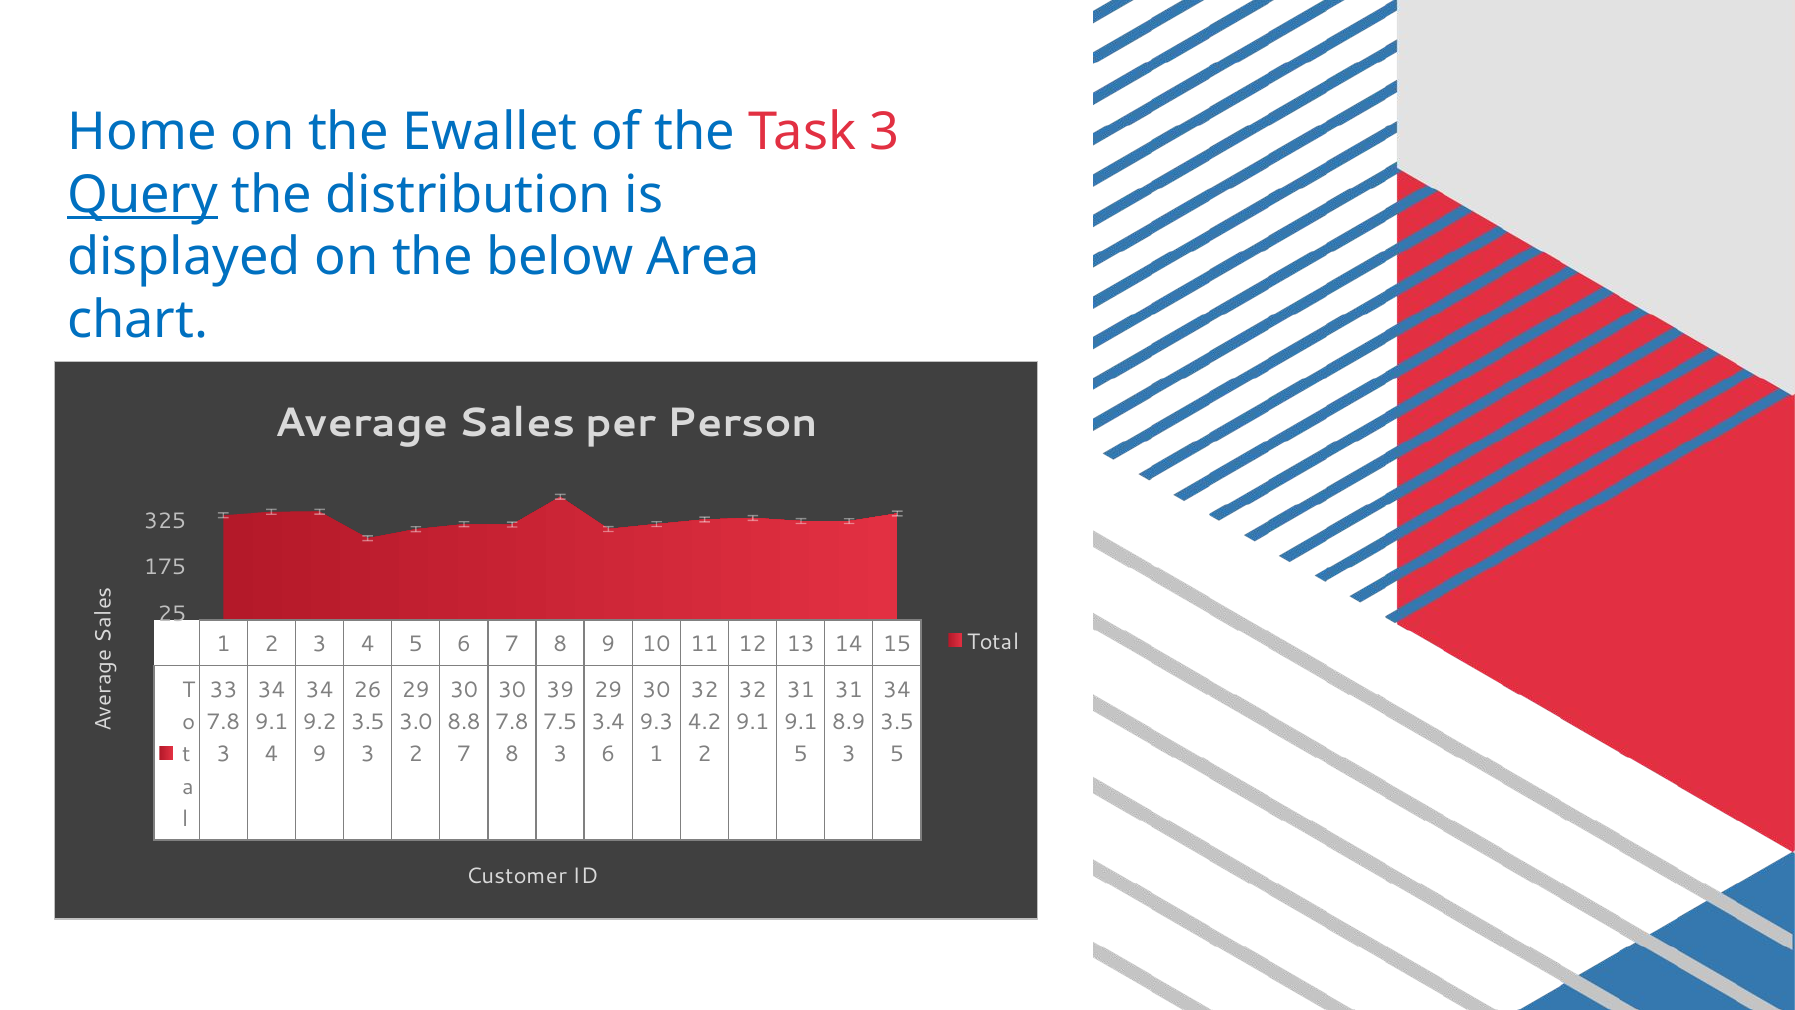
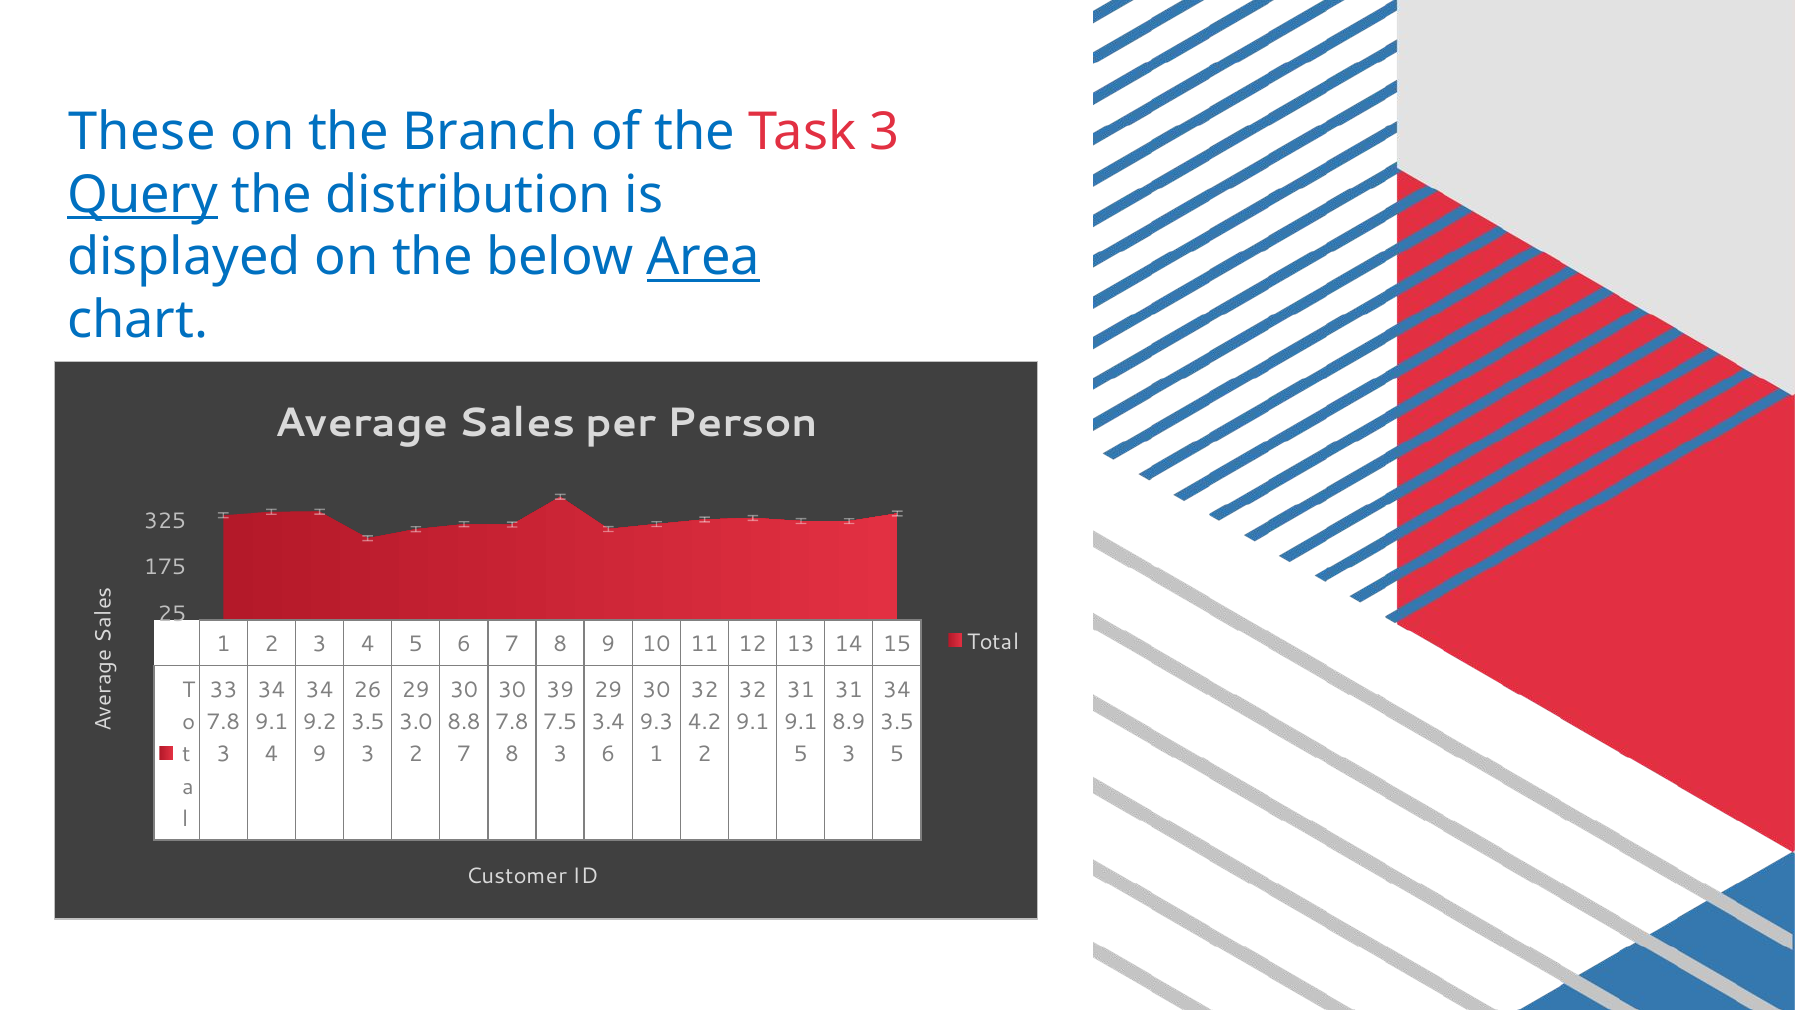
Home: Home -> These (142, 132)
Ewallet: Ewallet -> Branch (490, 132)
Area underline: none -> present (703, 258)
